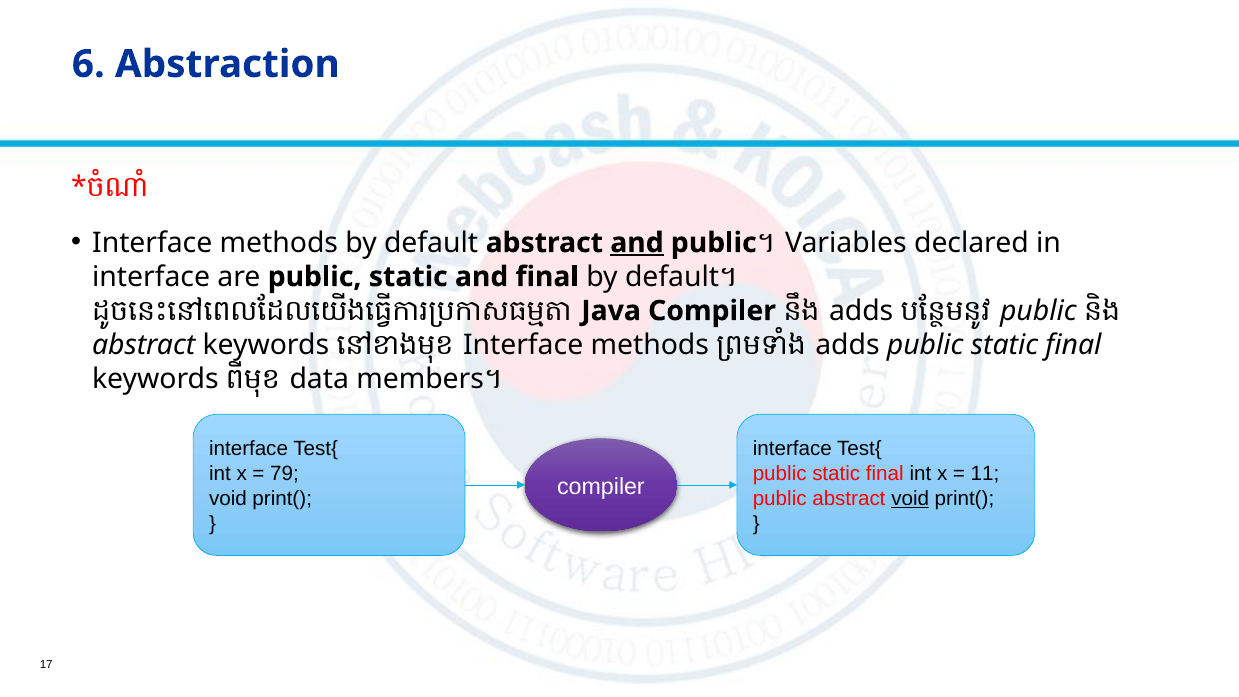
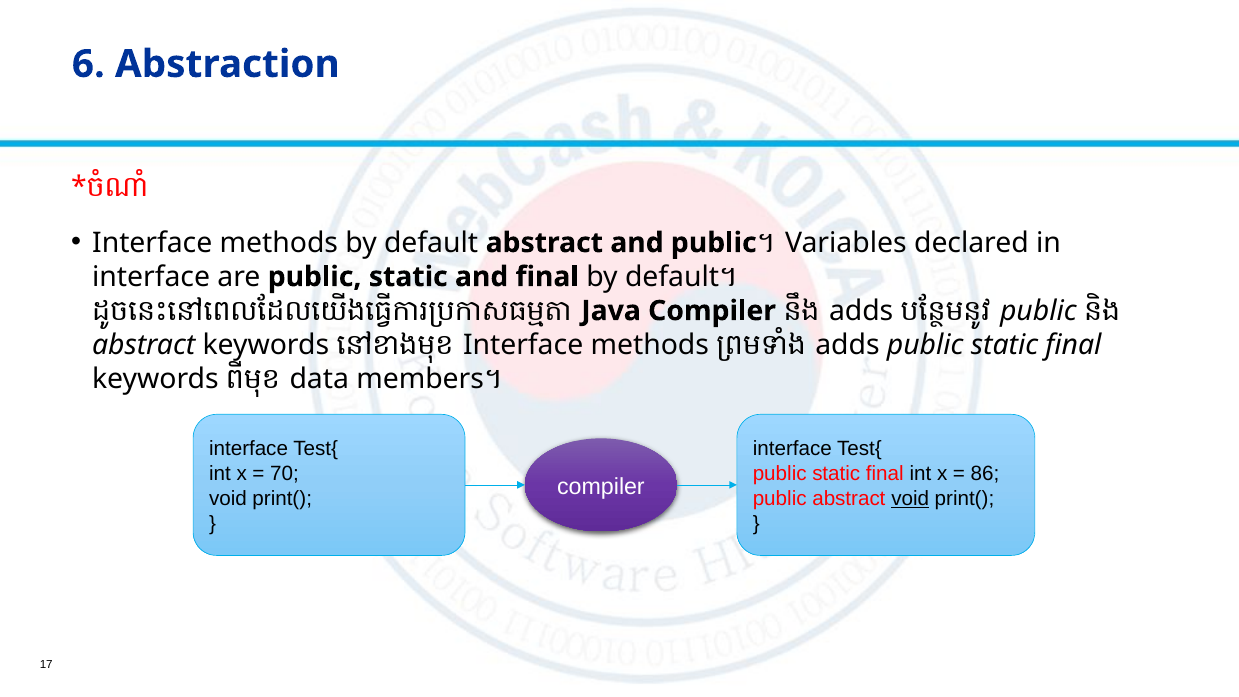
and underline: present -> none (637, 243)
79: 79 -> 70 (285, 474)
11: 11 -> 86 (985, 474)
